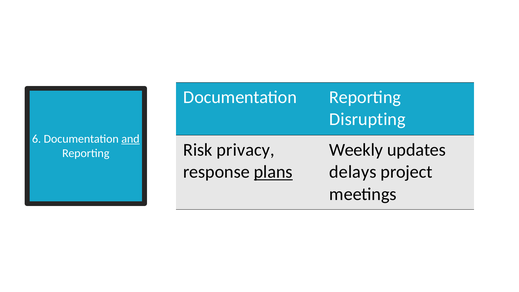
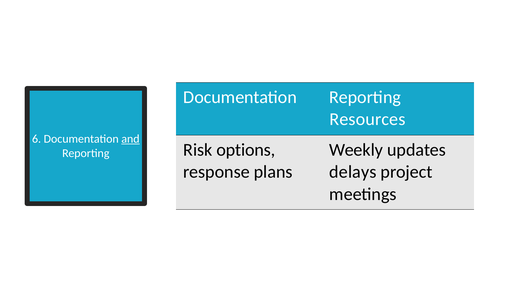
Disrupting: Disrupting -> Resources (367, 119)
privacy: privacy -> options (246, 150)
plans underline: present -> none (273, 172)
